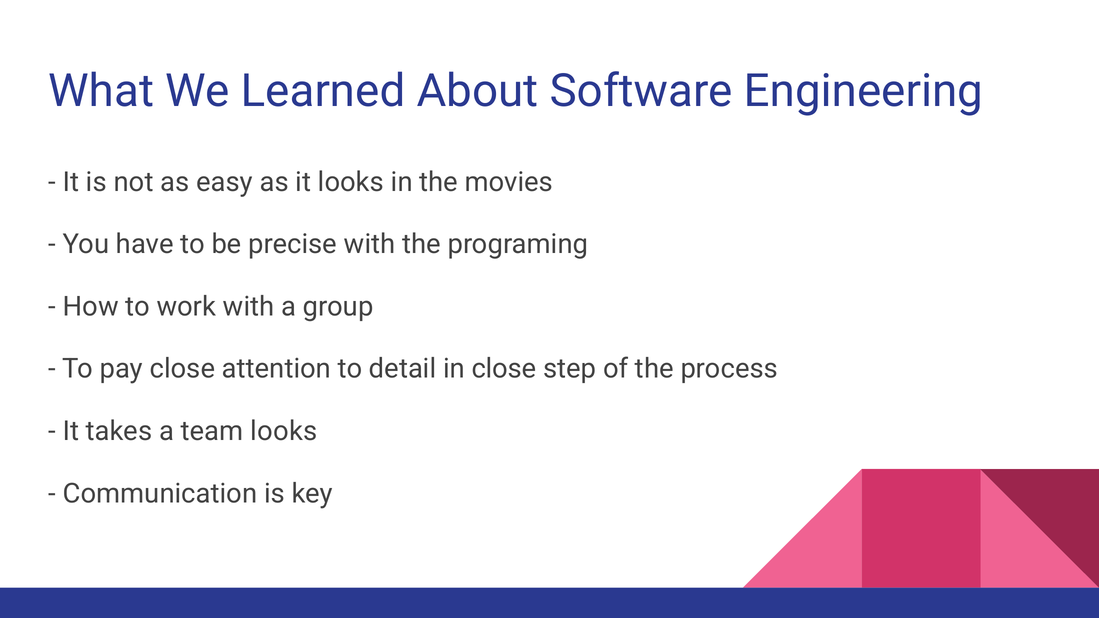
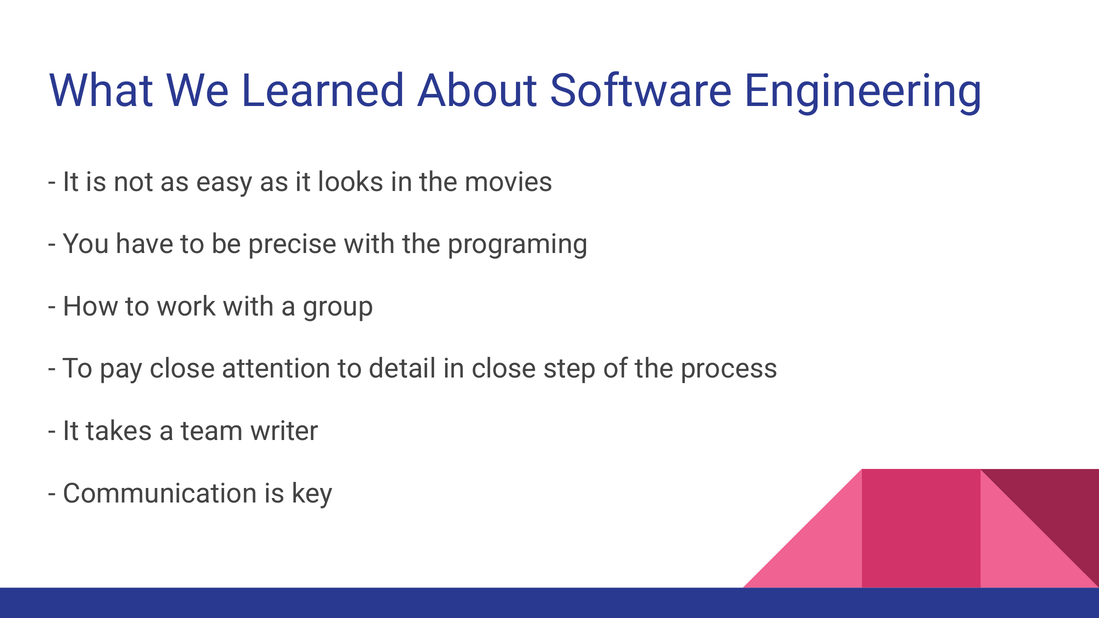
team looks: looks -> writer (284, 431)
